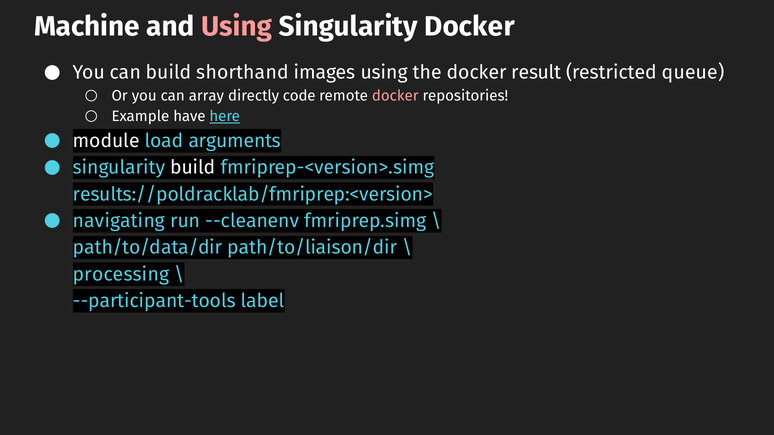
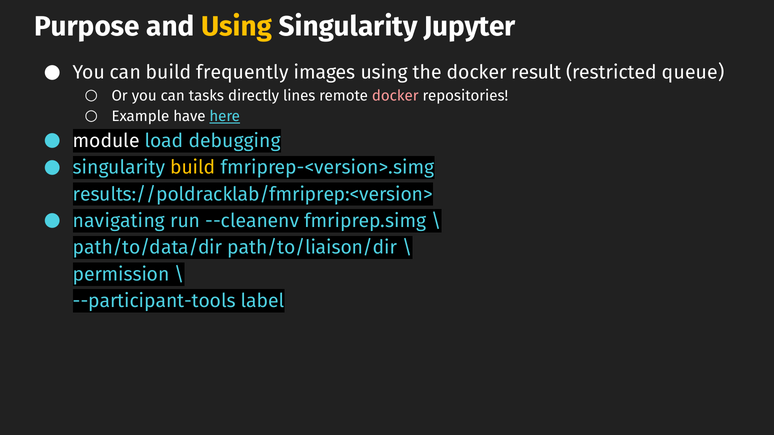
Machine: Machine -> Purpose (87, 26)
Using colour: pink -> yellow (237, 26)
Singularity Docker: Docker -> Jupyter (470, 26)
shorthand: shorthand -> frequently (243, 73)
array: array -> tasks (206, 96)
code: code -> lines (299, 96)
arguments: arguments -> debugging (235, 141)
build colour: white -> yellow (193, 168)
processing: processing -> permission (121, 274)
